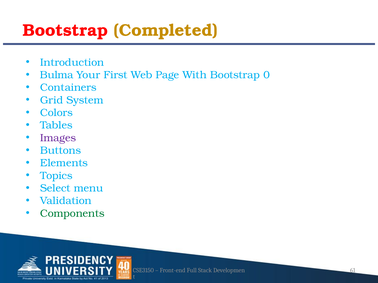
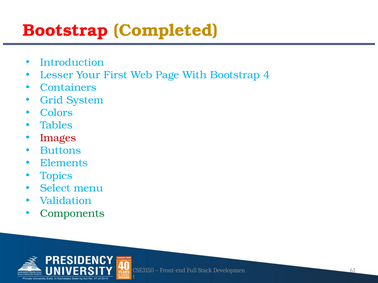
Bulma: Bulma -> Lesser (57, 75)
0: 0 -> 4 (267, 75)
Images colour: purple -> red (58, 138)
